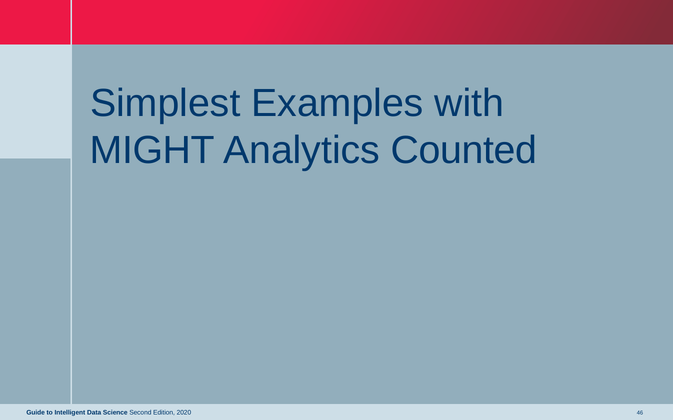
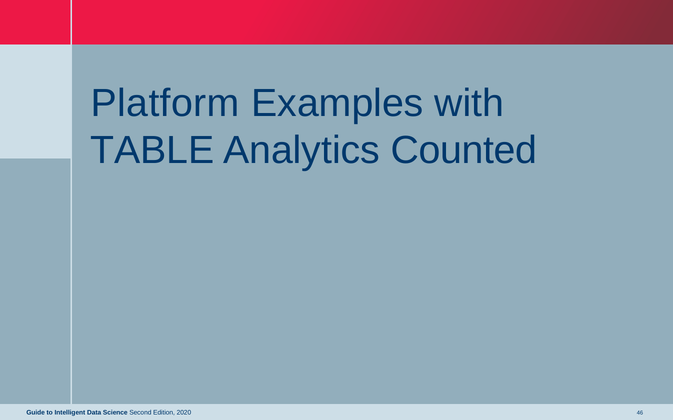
Simplest: Simplest -> Platform (165, 103)
MIGHT: MIGHT -> TABLE (152, 151)
